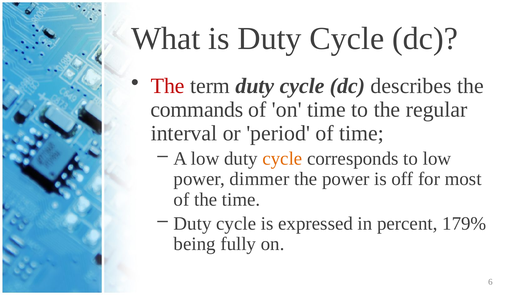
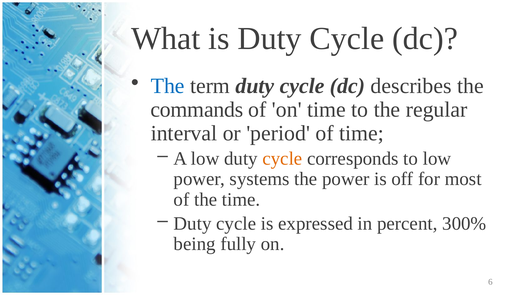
The colour: red -> blue (168, 86)
dimmer: dimmer -> systems (260, 179)
179%: 179% -> 300% (464, 223)
